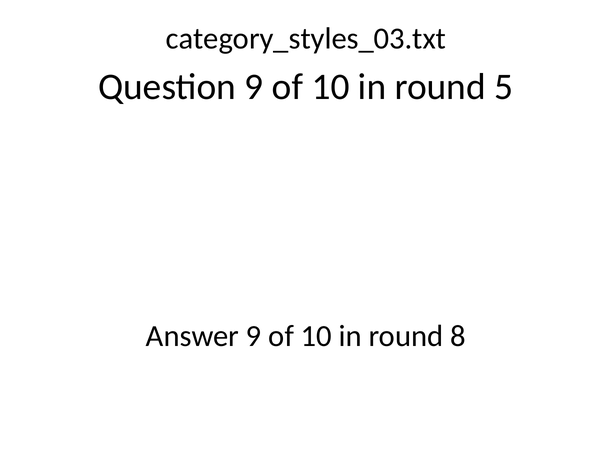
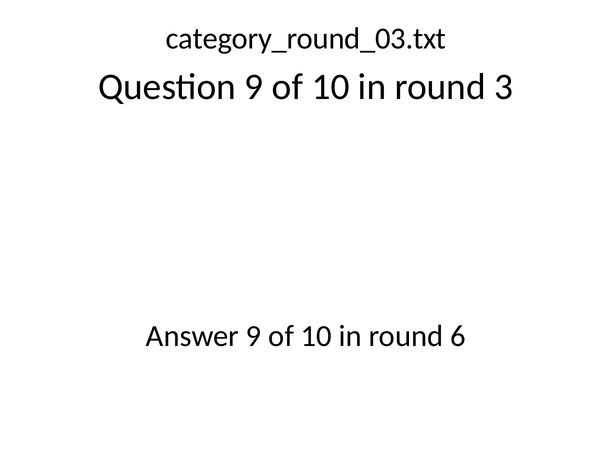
category_styles_03.txt: category_styles_03.txt -> category_round_03.txt (306, 39)
5: 5 -> 3 (504, 87)
8: 8 -> 6 (458, 336)
